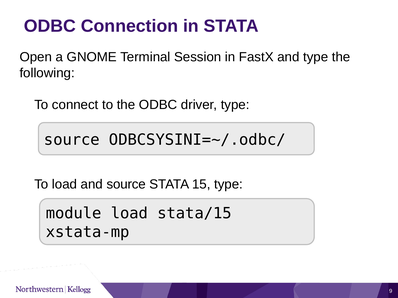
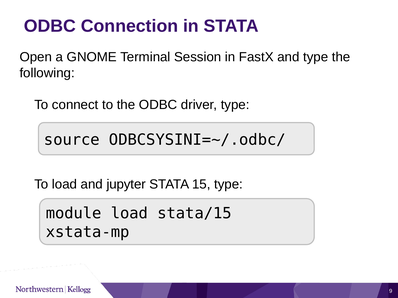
and source: source -> jupyter (126, 185)
